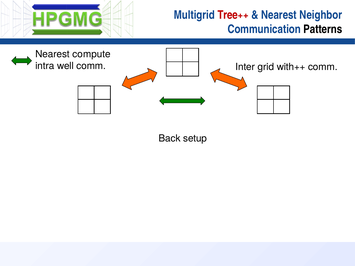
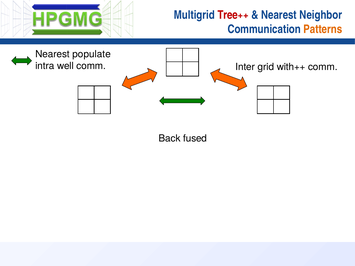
Patterns colour: black -> orange (323, 29)
compute: compute -> populate (92, 54)
setup: setup -> fused (195, 138)
